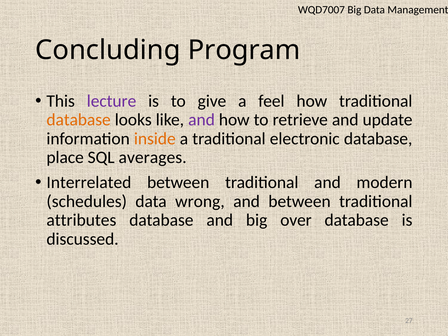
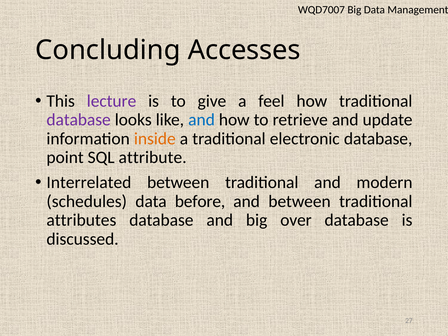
Program: Program -> Accesses (244, 50)
database colour: orange -> purple (79, 120)
and colour: purple -> blue (202, 120)
place: place -> point (65, 157)
averages: averages -> attribute (153, 157)
wrong: wrong -> before (200, 201)
